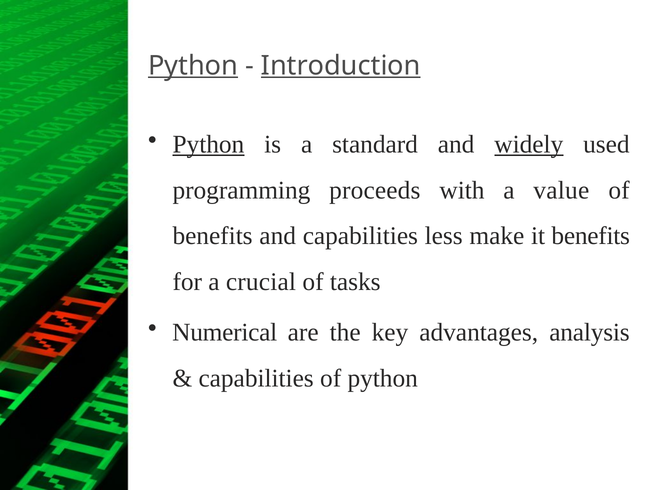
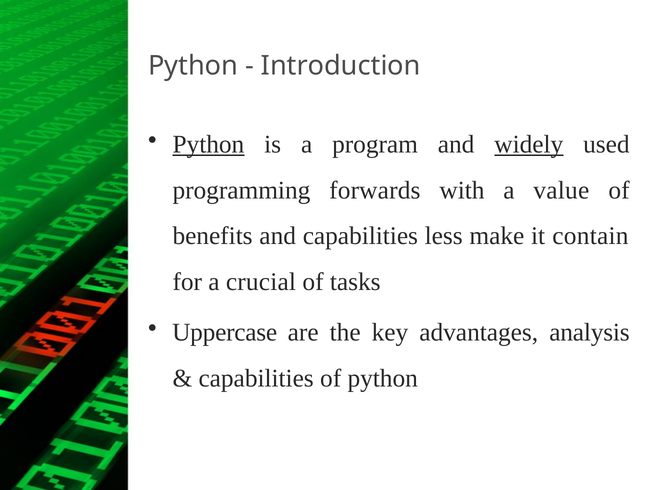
Python underline: present -> none (193, 66)
Introduction underline: present -> none (341, 66)
standard: standard -> program (375, 144)
proceeds: proceeds -> forwards (375, 190)
it benefits: benefits -> contain (590, 236)
Numerical: Numerical -> Uppercase (225, 332)
